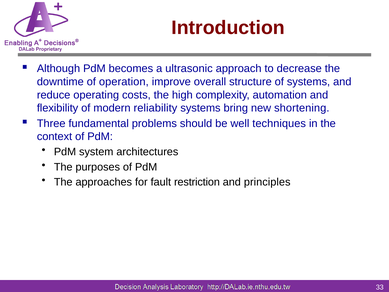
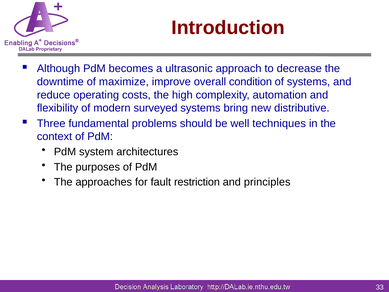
operation: operation -> maximize (124, 82)
structure: structure -> condition (250, 82)
reliability: reliability -> surveyed (156, 108)
shortening: shortening -> distributive (302, 108)
